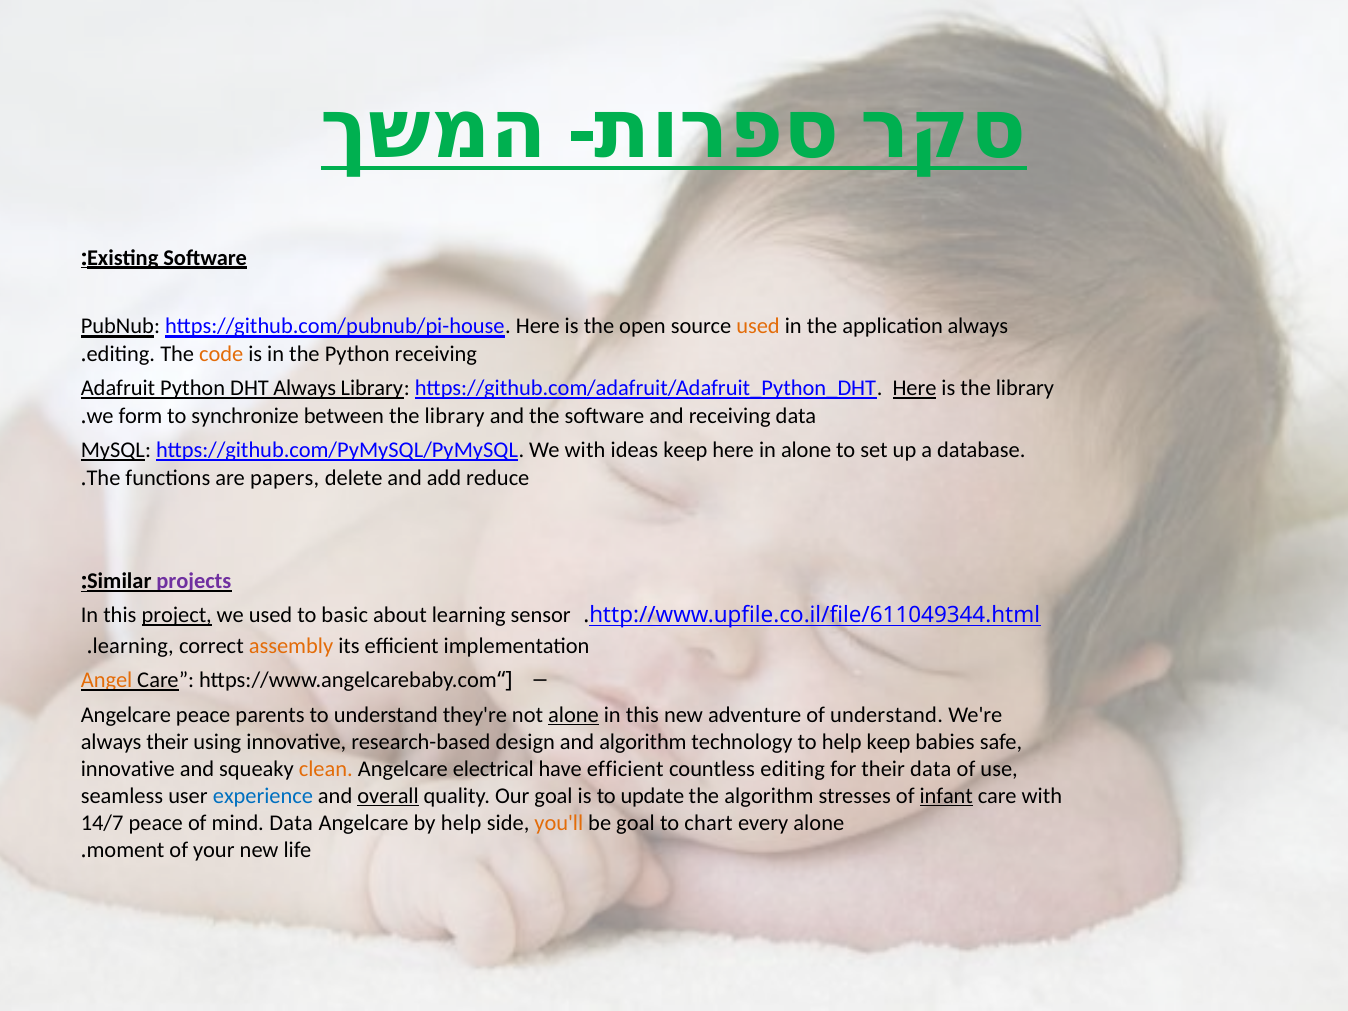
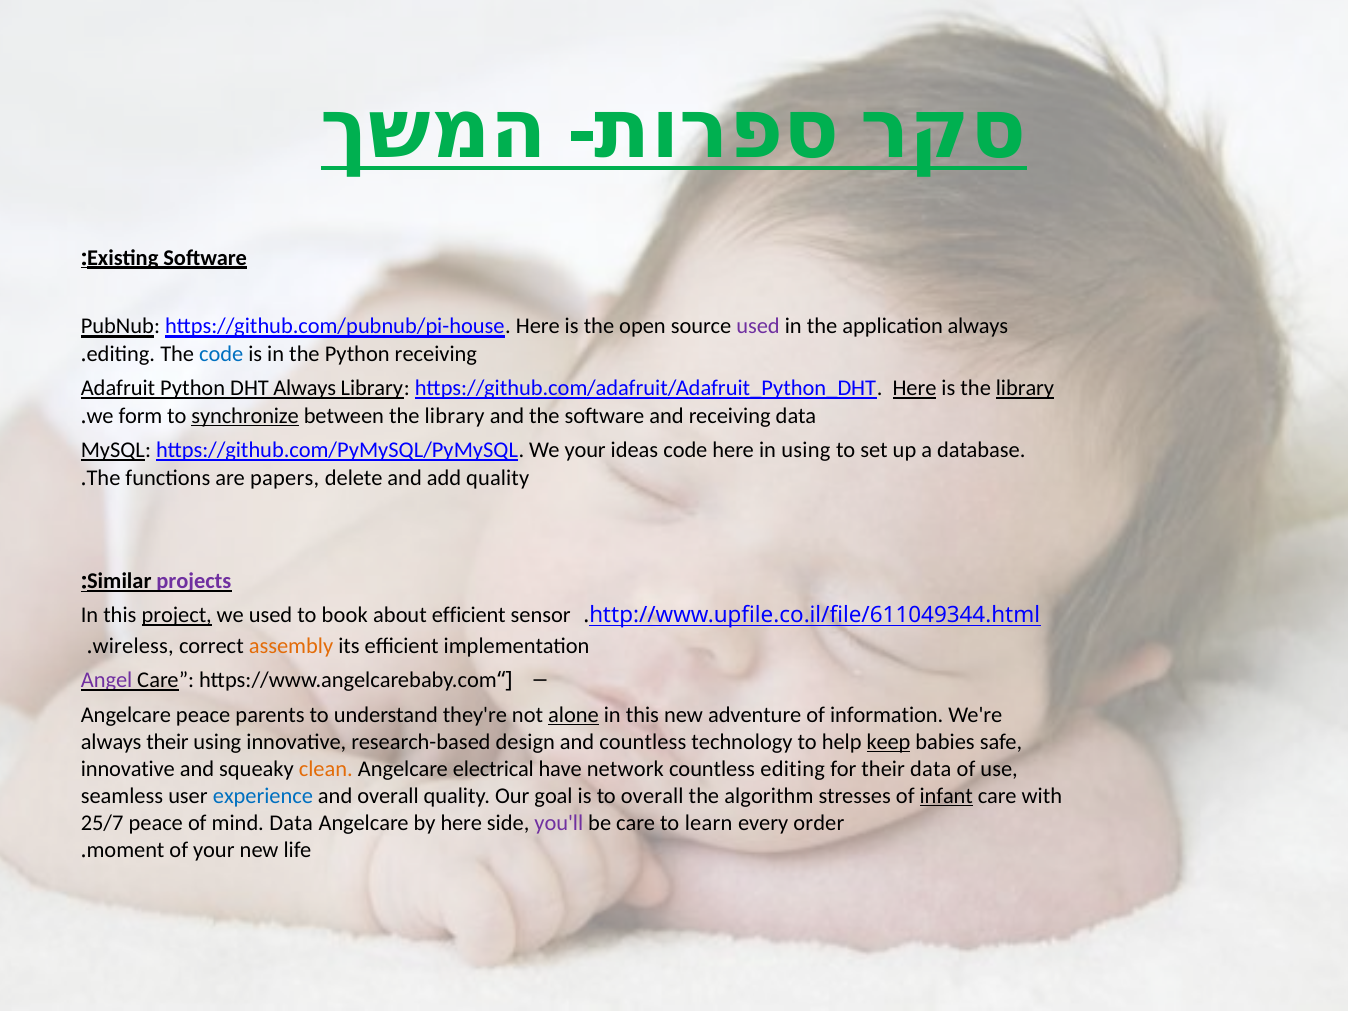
used colour: orange -> purple (758, 327)
code colour: orange -> blue (221, 354)
library underline: none -> present (1025, 388)
synchronize underline: none -> present (245, 416)
We with: with -> your (585, 450)
ideas keep: keep -> code (685, 450)
in alone: alone -> using (806, 450)
add reduce: reduce -> quality (498, 478)
basic: basic -> book (345, 615)
about learning: learning -> efficient (469, 615)
learning: learning -> wireless (133, 646)
Angel colour: orange -> purple (107, 680)
of understand: understand -> information (887, 715)
and algorithm: algorithm -> countless (643, 742)
keep underline: none -> present (889, 742)
have efficient: efficient -> network (625, 769)
overall underline: present -> none (388, 796)
to update: update -> overall (652, 796)
14/7: 14/7 -> 25/7 (102, 823)
by help: help -> here (461, 823)
you'll colour: orange -> purple (559, 823)
be goal: goal -> care (636, 823)
chart: chart -> learn (709, 823)
every alone: alone -> order (819, 823)
